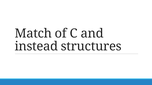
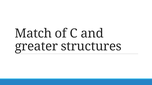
instead: instead -> greater (36, 47)
